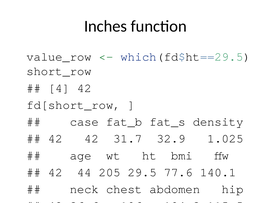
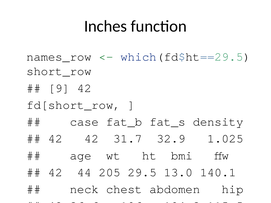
value_row: value_row -> names_row (59, 57)
4: 4 -> 9 (59, 88)
77.6: 77.6 -> 13.0 (178, 173)
